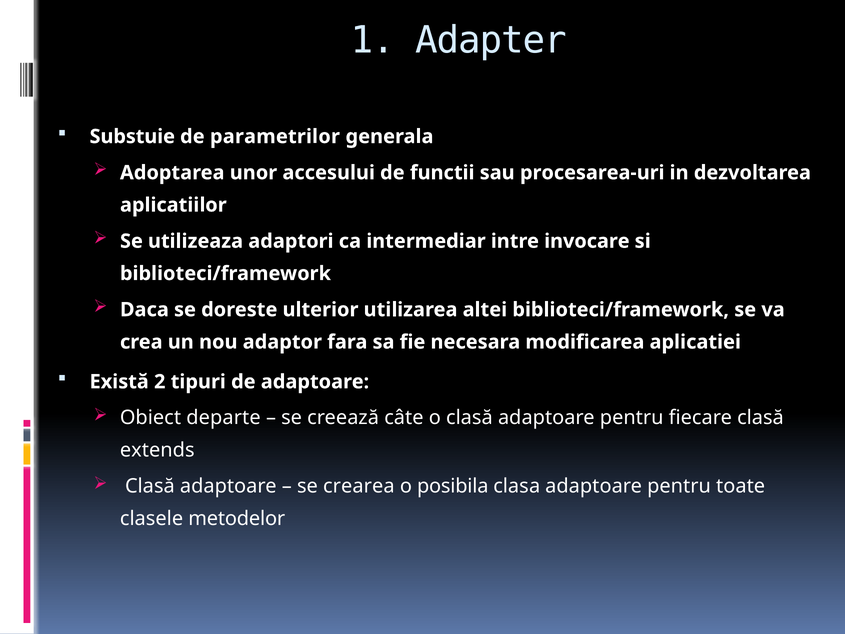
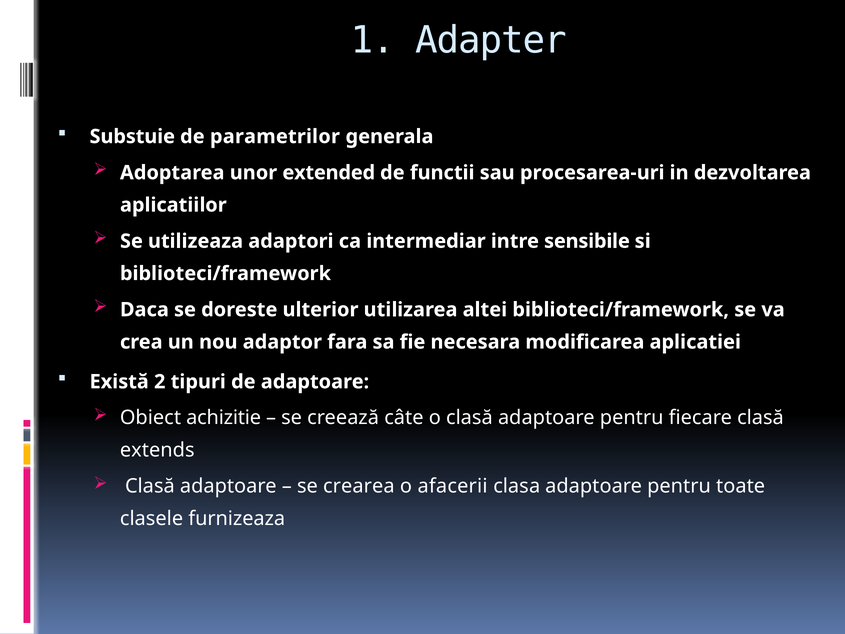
accesului: accesului -> extended (329, 173)
invocare: invocare -> sensibile (587, 241)
departe: departe -> achizitie (224, 418)
posibila: posibila -> afacerii (453, 486)
metodelor: metodelor -> furnizeaza (237, 519)
